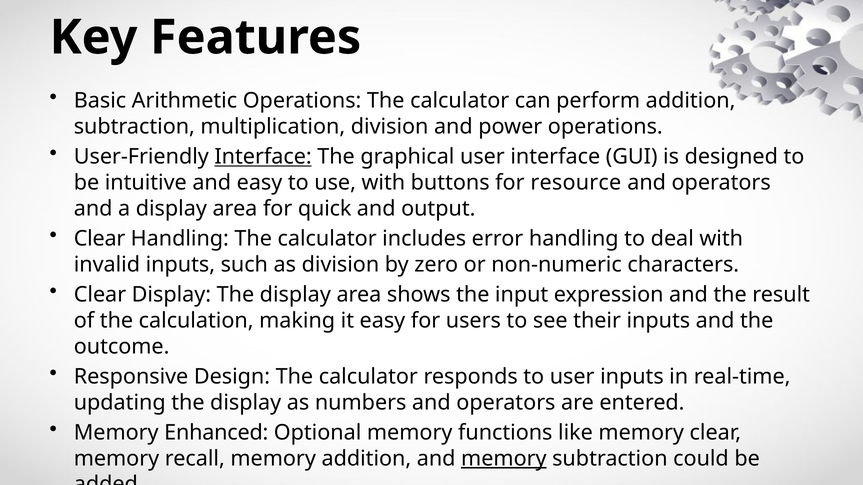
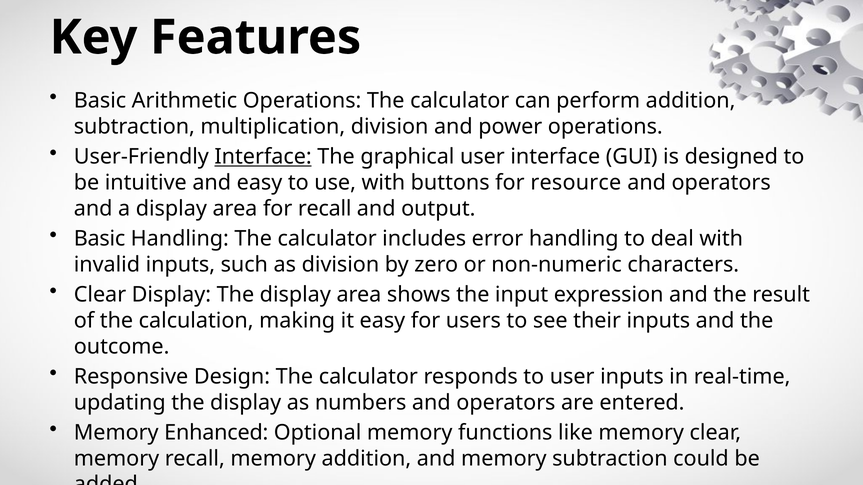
for quick: quick -> recall (325, 209)
Clear: Clear -> Basic (100, 239)
memory underline: present -> none (504, 459)
